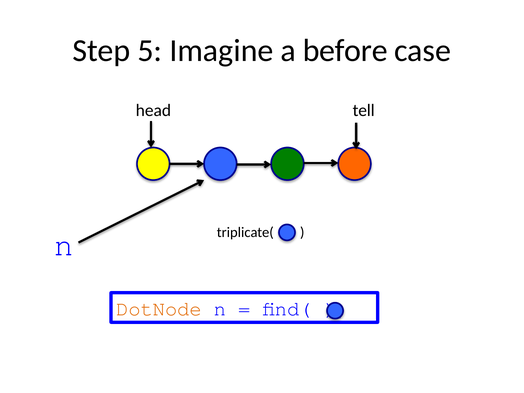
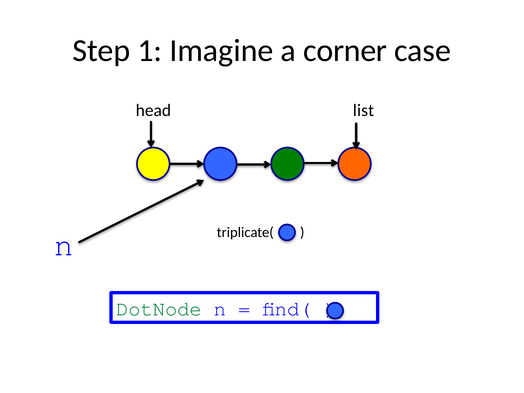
5: 5 -> 1 (150, 51)
before: before -> corner (345, 51)
tell: tell -> list (363, 111)
DotNode colour: orange -> green (159, 309)
